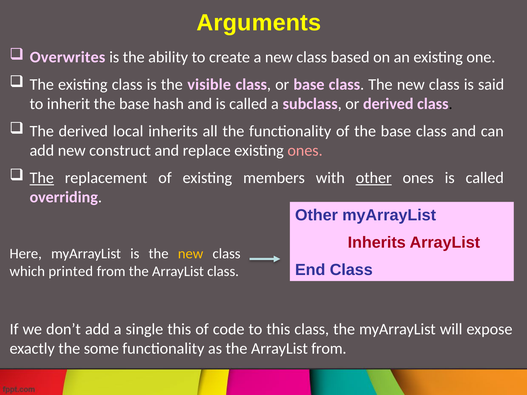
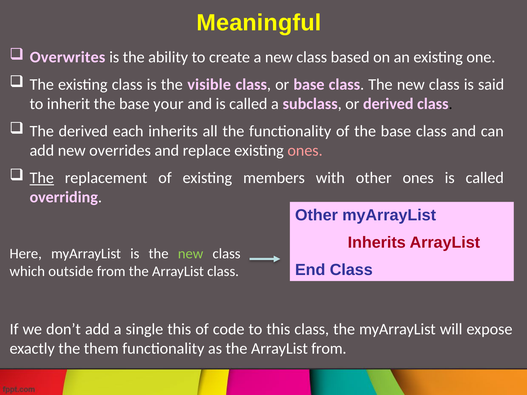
Arguments: Arguments -> Meaningful (259, 23)
hash: hash -> your (168, 104)
local: local -> each (128, 131)
construct: construct -> overrides (120, 151)
other underline: present -> none (374, 178)
new colour: yellow -> light green (191, 254)
printed: printed -> outside (71, 272)
some: some -> them (101, 349)
